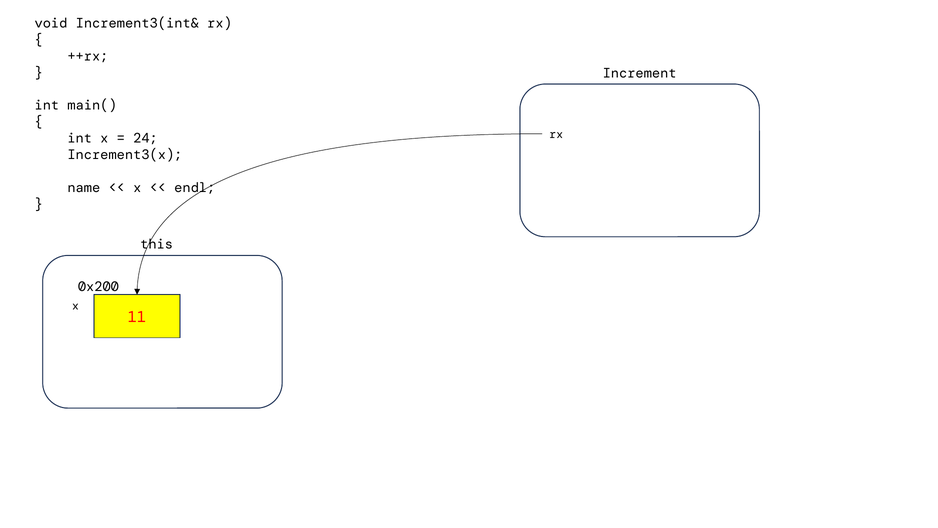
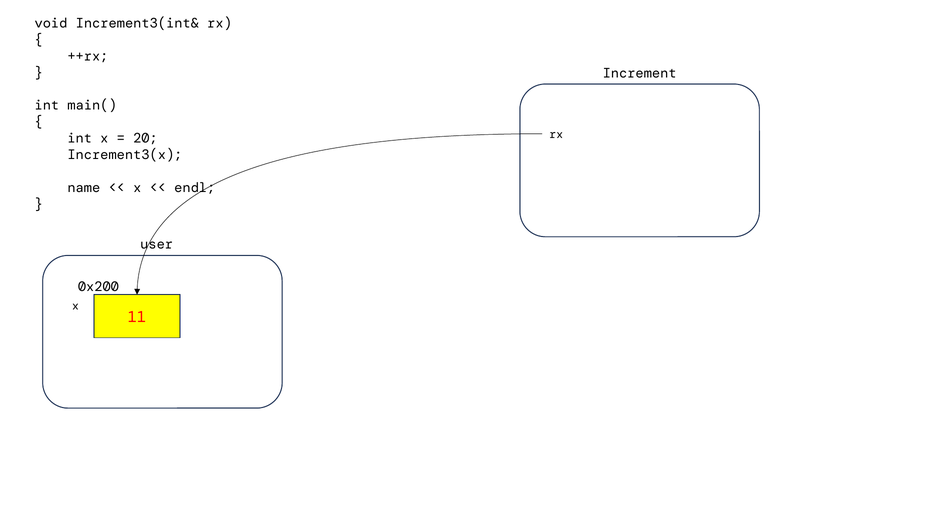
24: 24 -> 20 (145, 138)
this: this -> user (157, 244)
